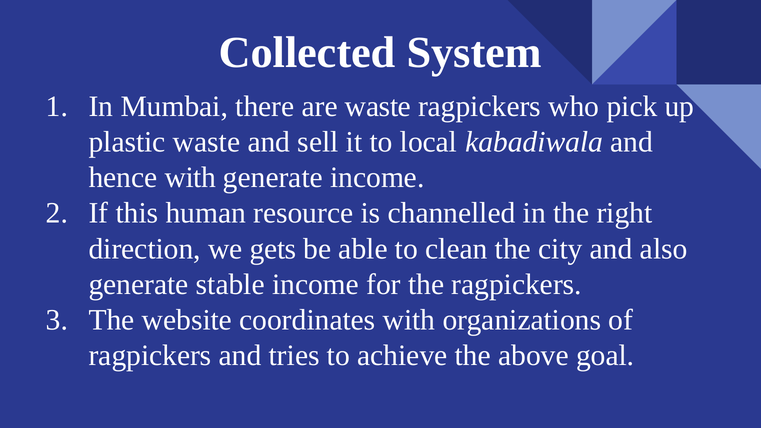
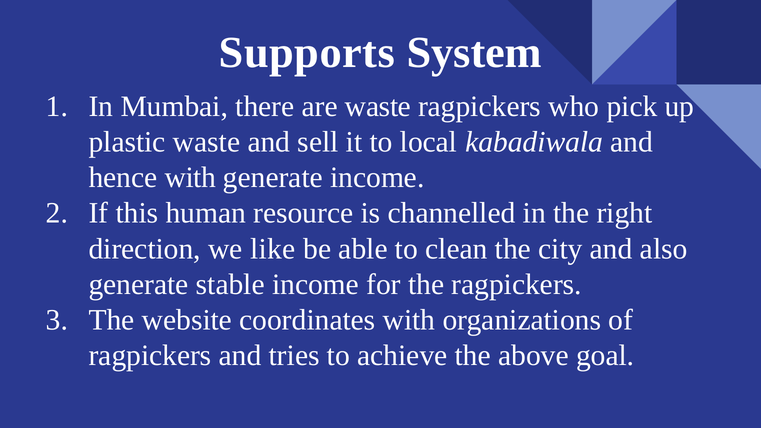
Collected: Collected -> Supports (307, 53)
gets: gets -> like (273, 249)
